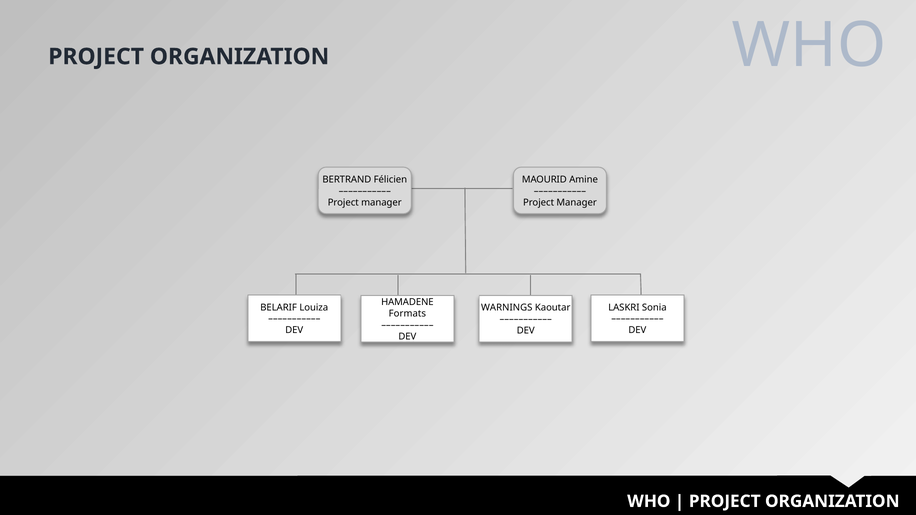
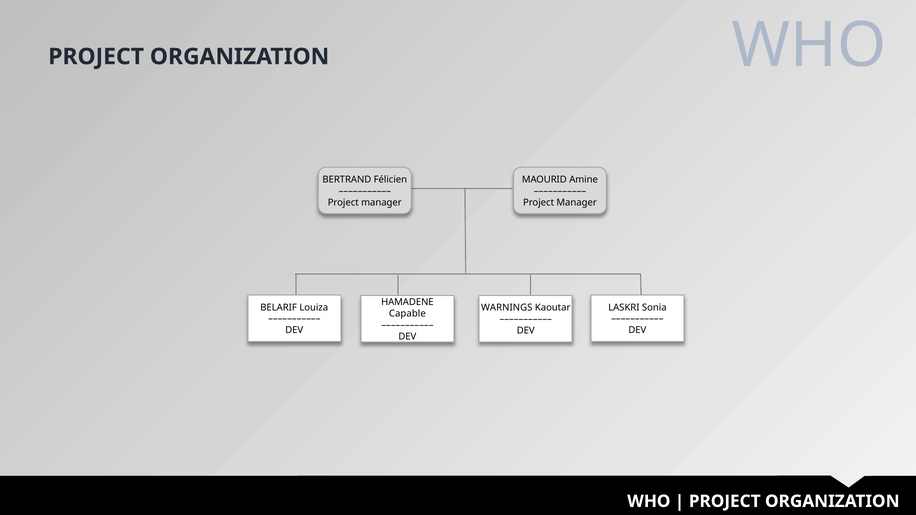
Formats: Formats -> Capable (407, 314)
